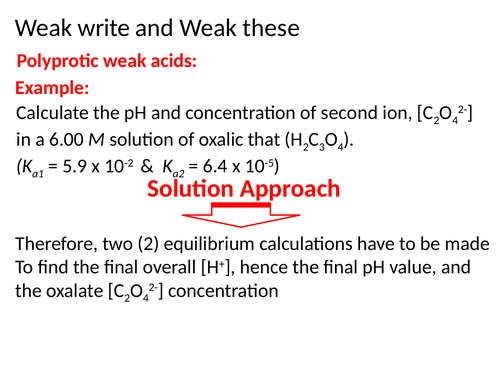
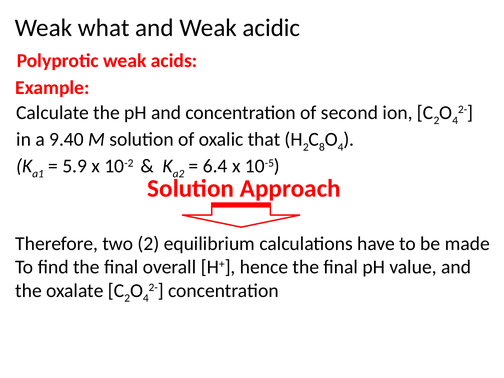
write: write -> what (104, 28)
these: these -> acidic (271, 28)
6.00: 6.00 -> 9.40 (66, 139)
3: 3 -> 8 (322, 147)
